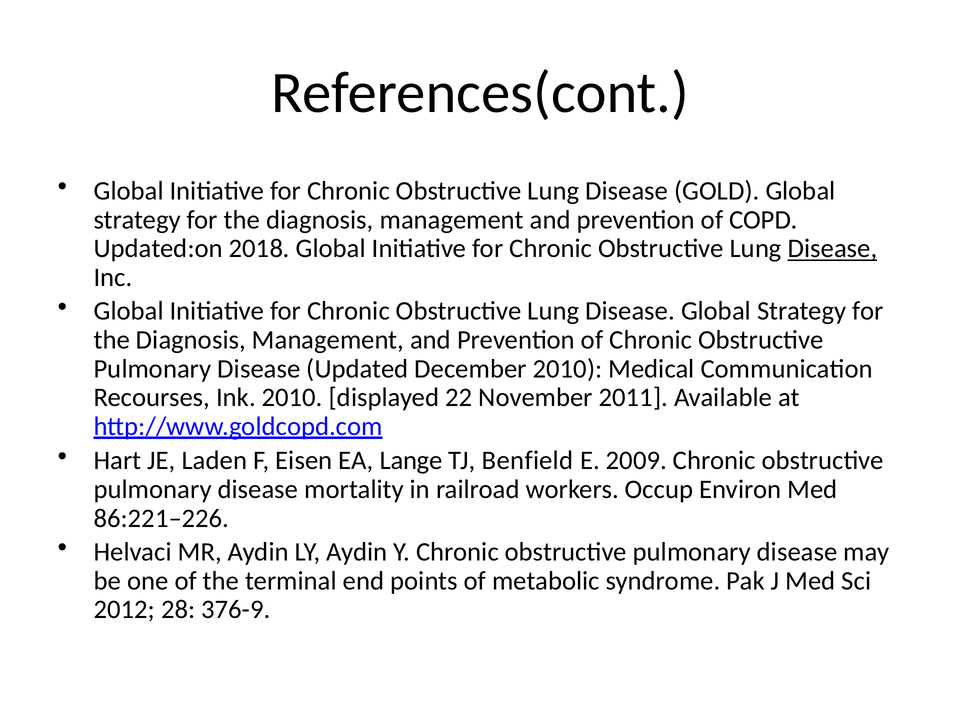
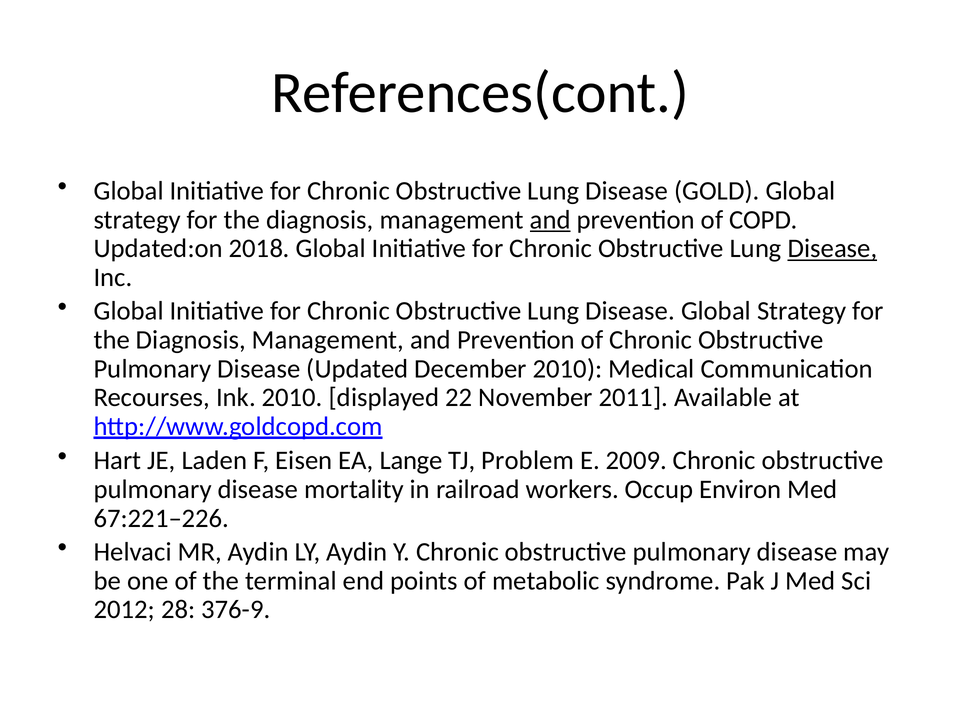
and underline: none -> present (550, 220)
Benfield: Benfield -> Problem (528, 460)
86:221–226: 86:221–226 -> 67:221–226 (161, 518)
